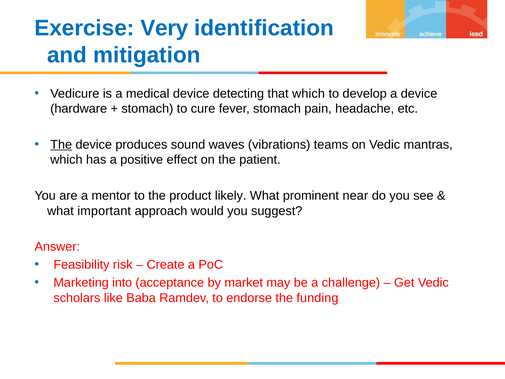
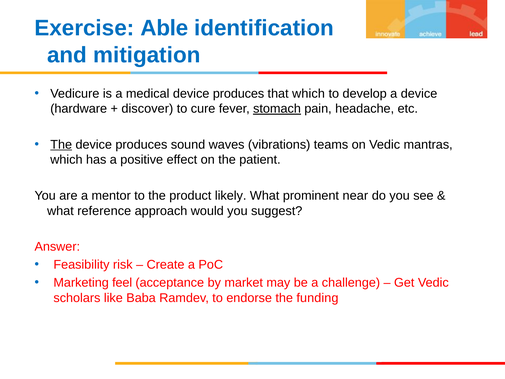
Very: Very -> Able (164, 28)
medical device detecting: detecting -> produces (239, 93)
stomach: stomach -> discover (147, 109)
stomach underline: none -> present (277, 109)
important: important -> reference (104, 211)
into: into -> feel (122, 283)
